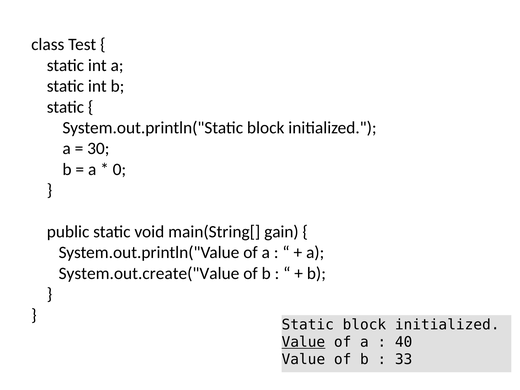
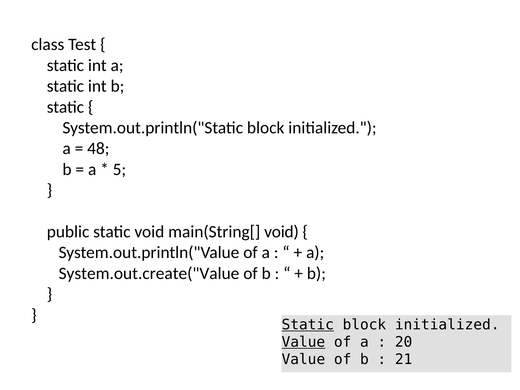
30: 30 -> 48 (98, 149)
0: 0 -> 5 (119, 169)
main(String[ gain: gain -> void (281, 232)
Static underline: none -> present (308, 325)
40: 40 -> 20 (404, 342)
33: 33 -> 21 (404, 359)
